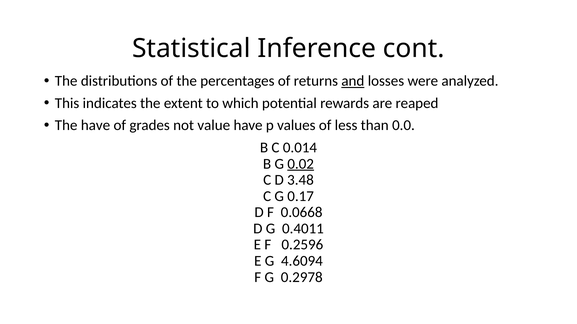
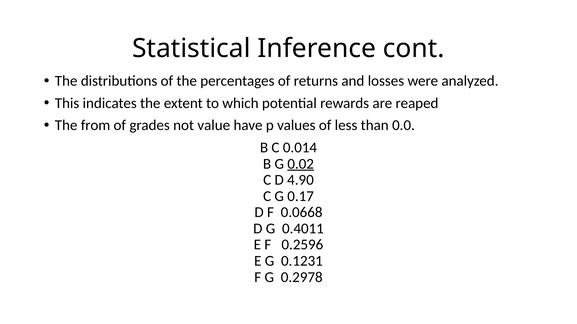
and underline: present -> none (353, 81)
The have: have -> from (96, 126)
3.48: 3.48 -> 4.90 (300, 180)
4.6094: 4.6094 -> 0.1231 (302, 261)
